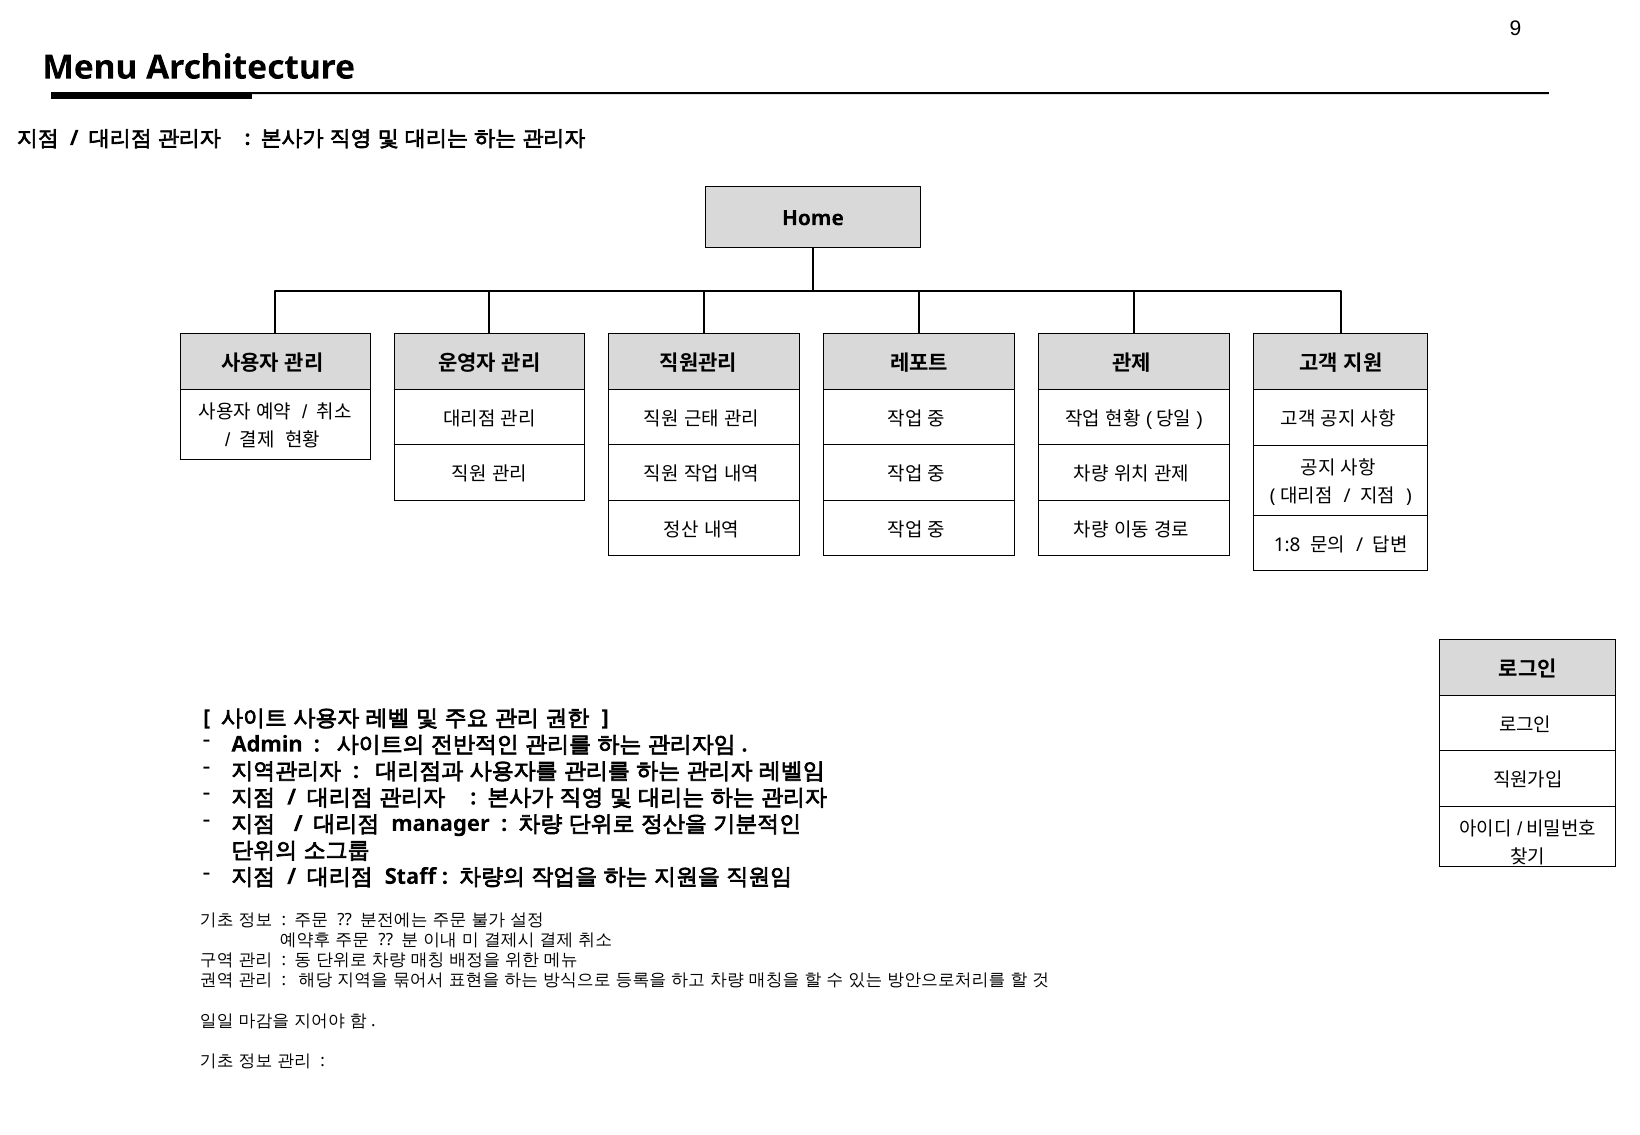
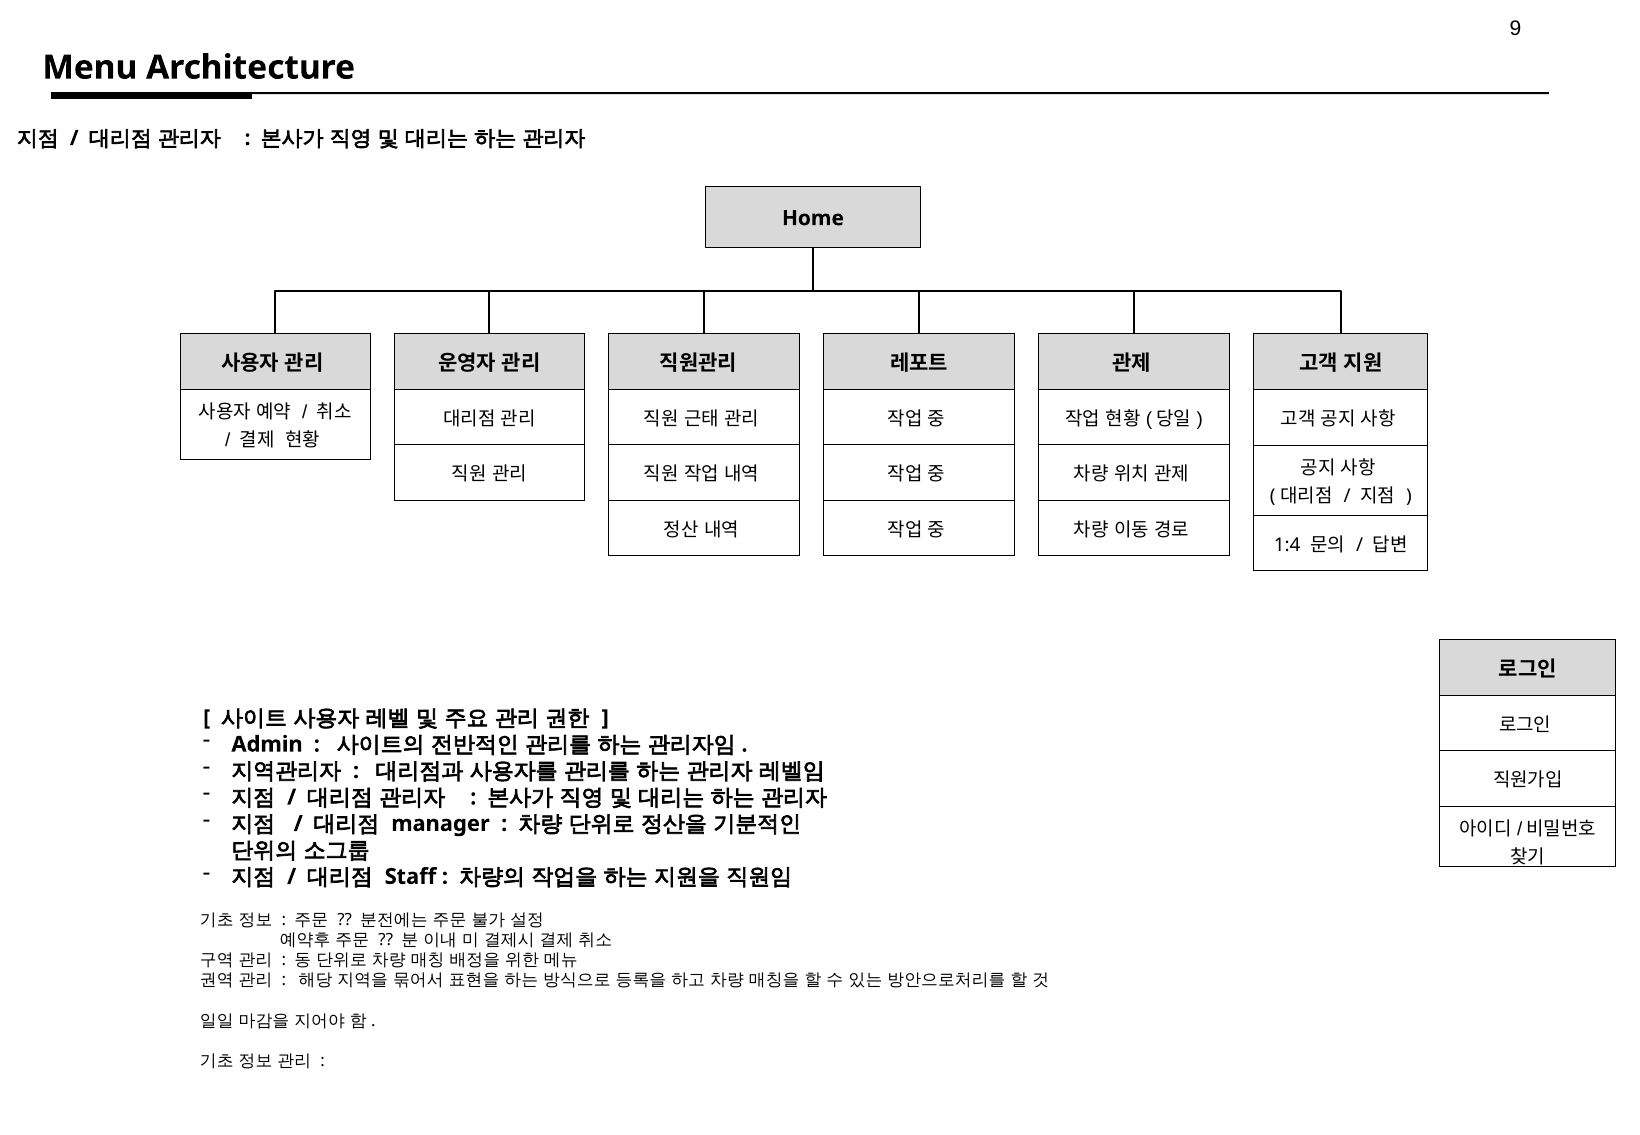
1:8: 1:8 -> 1:4 (1287, 545)
